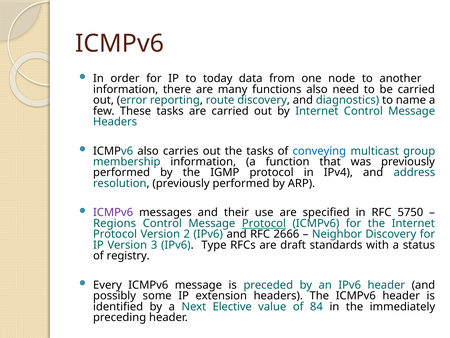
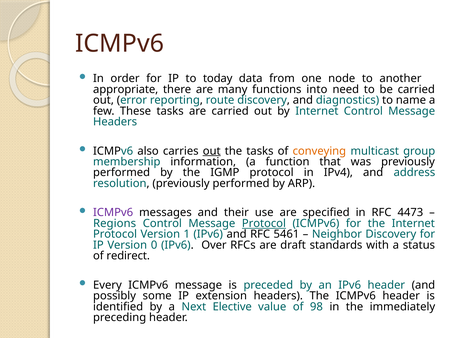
information: information -> appropriate (126, 89)
functions also: also -> into (317, 89)
out underline: none -> present (212, 151)
conveying colour: blue -> orange (319, 151)
5750: 5750 -> 4473 (410, 212)
2: 2 -> 1 (187, 234)
2666: 2666 -> 5461 (286, 234)
3: 3 -> 0 (154, 245)
Type: Type -> Over (214, 245)
registry: registry -> redirect (128, 255)
84: 84 -> 98 (316, 306)
